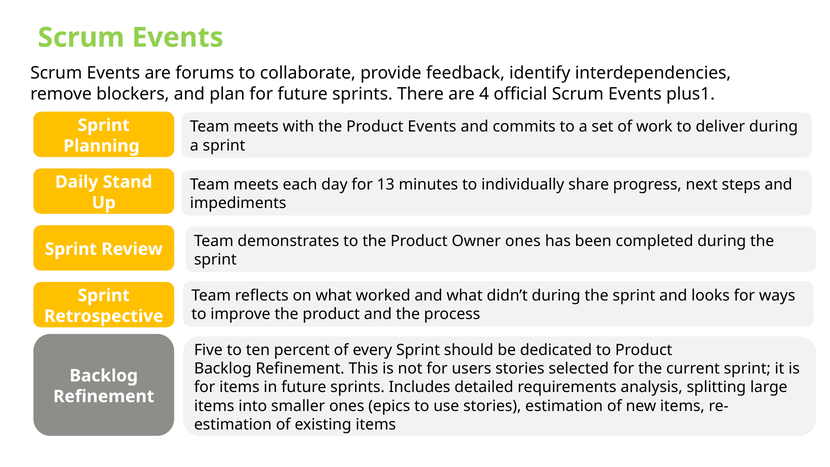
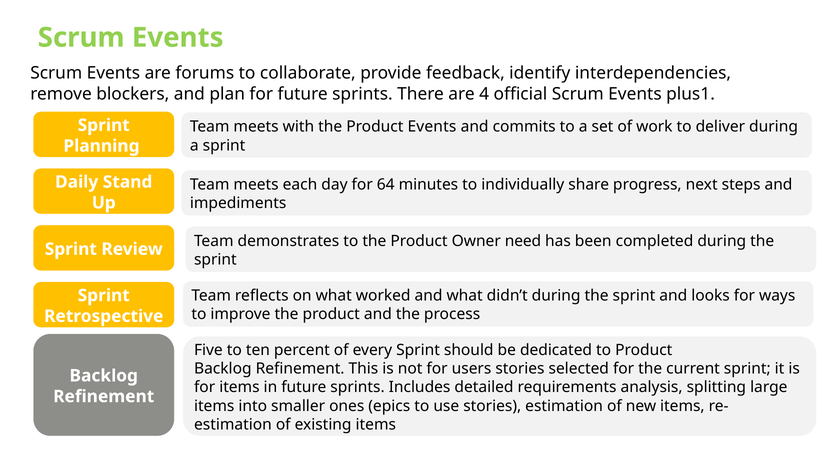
13: 13 -> 64 (386, 185)
Owner ones: ones -> need (523, 241)
